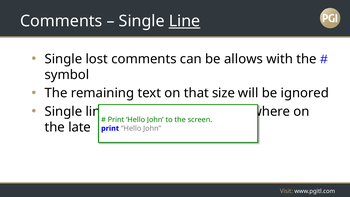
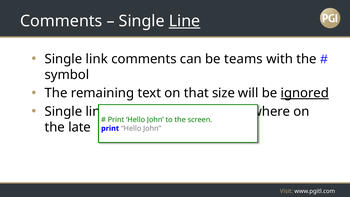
lost: lost -> link (97, 59)
allows: allows -> teams (243, 59)
ignored underline: none -> present (305, 93)
